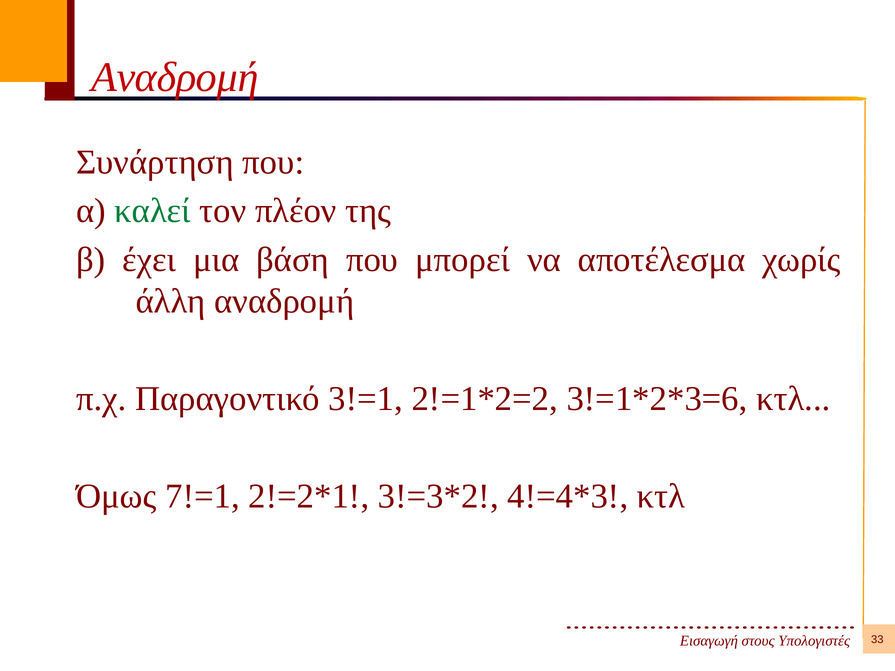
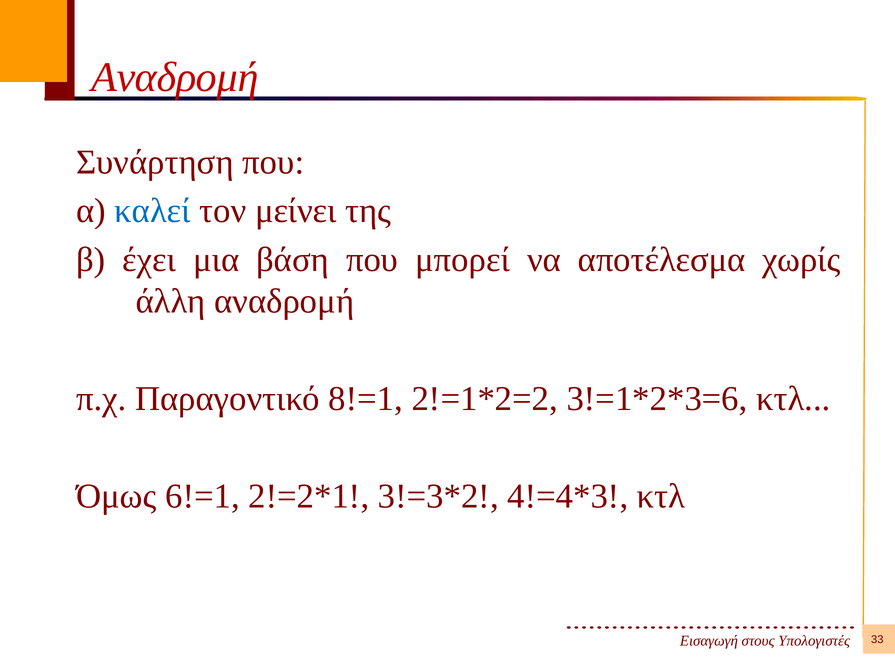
καλεί colour: green -> blue (153, 211)
πλέον: πλέον -> μείνει (296, 211)
3!=1: 3!=1 -> 8!=1 (366, 399)
7!=1: 7!=1 -> 6!=1 (202, 496)
